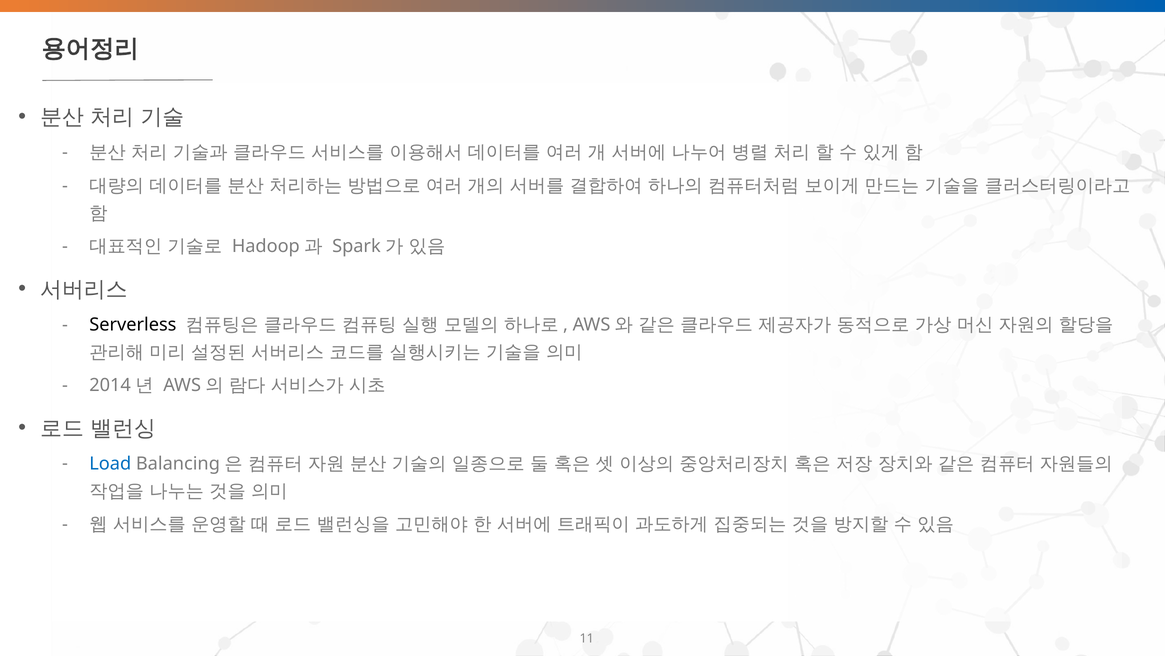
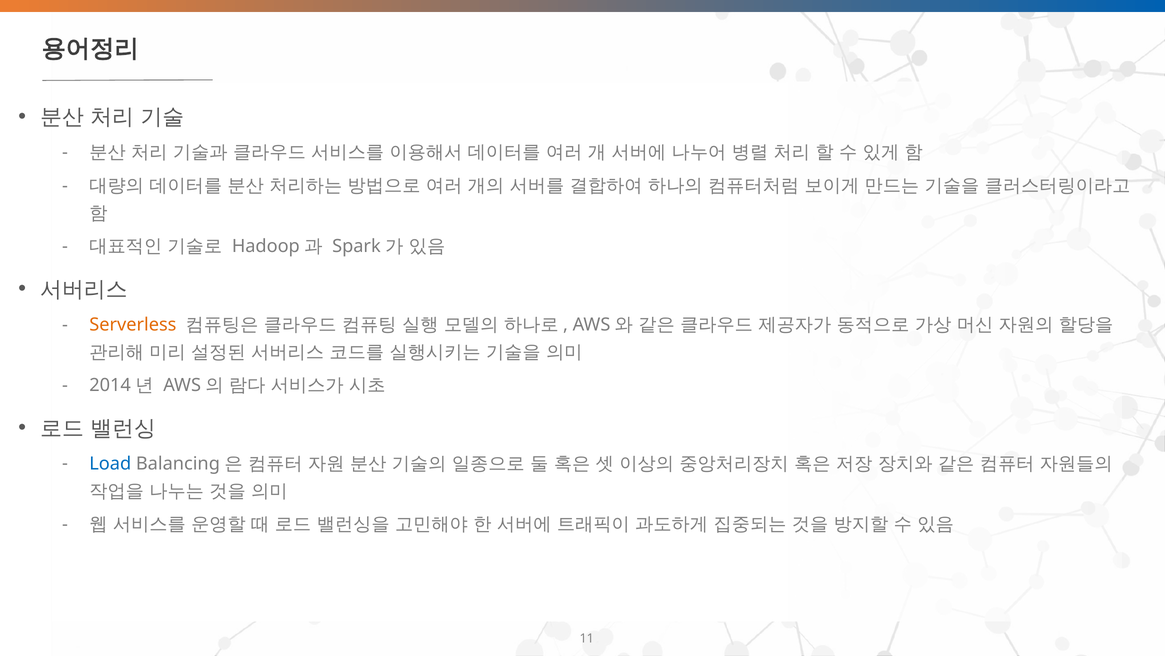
Serverless colour: black -> orange (133, 324)
